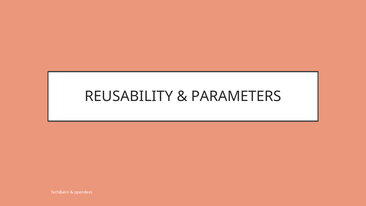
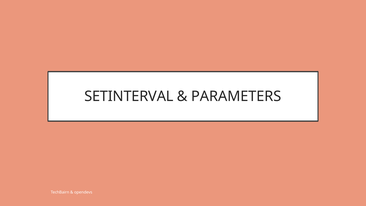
REUSABILITY: REUSABILITY -> SETINTERVAL (129, 96)
